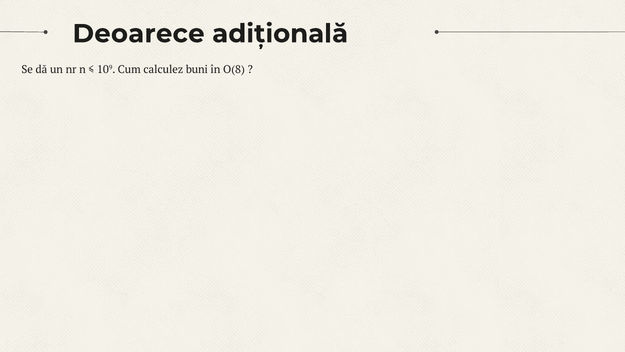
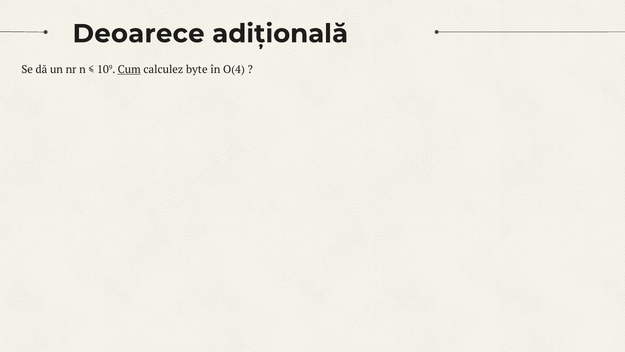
Cum underline: none -> present (129, 70)
buni: buni -> byte (197, 70)
O(8: O(8 -> O(4 (234, 70)
